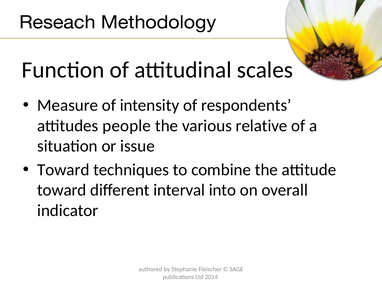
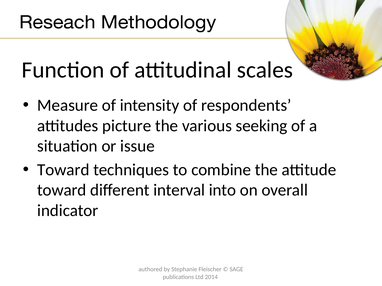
people: people -> picture (127, 126)
relative: relative -> seeking (262, 126)
